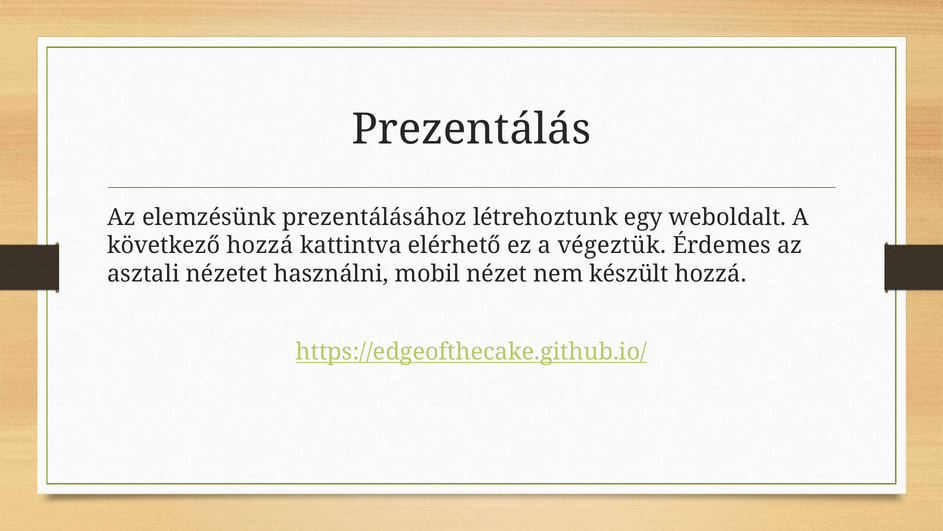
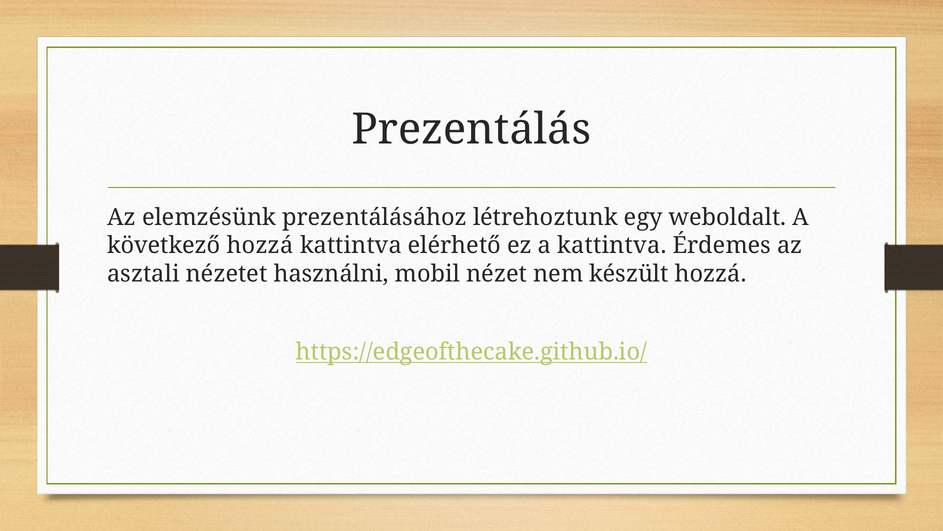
a végeztük: végeztük -> kattintva (612, 245)
